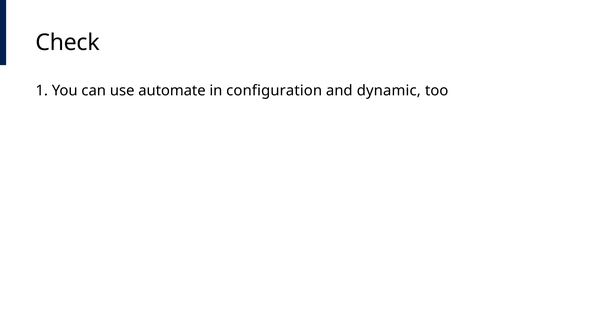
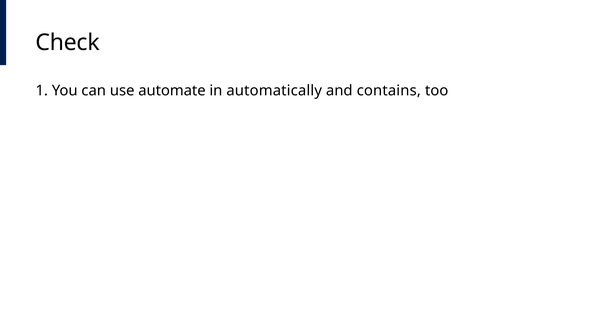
configuration: configuration -> automatically (274, 91)
dynamic: dynamic -> contains (389, 91)
